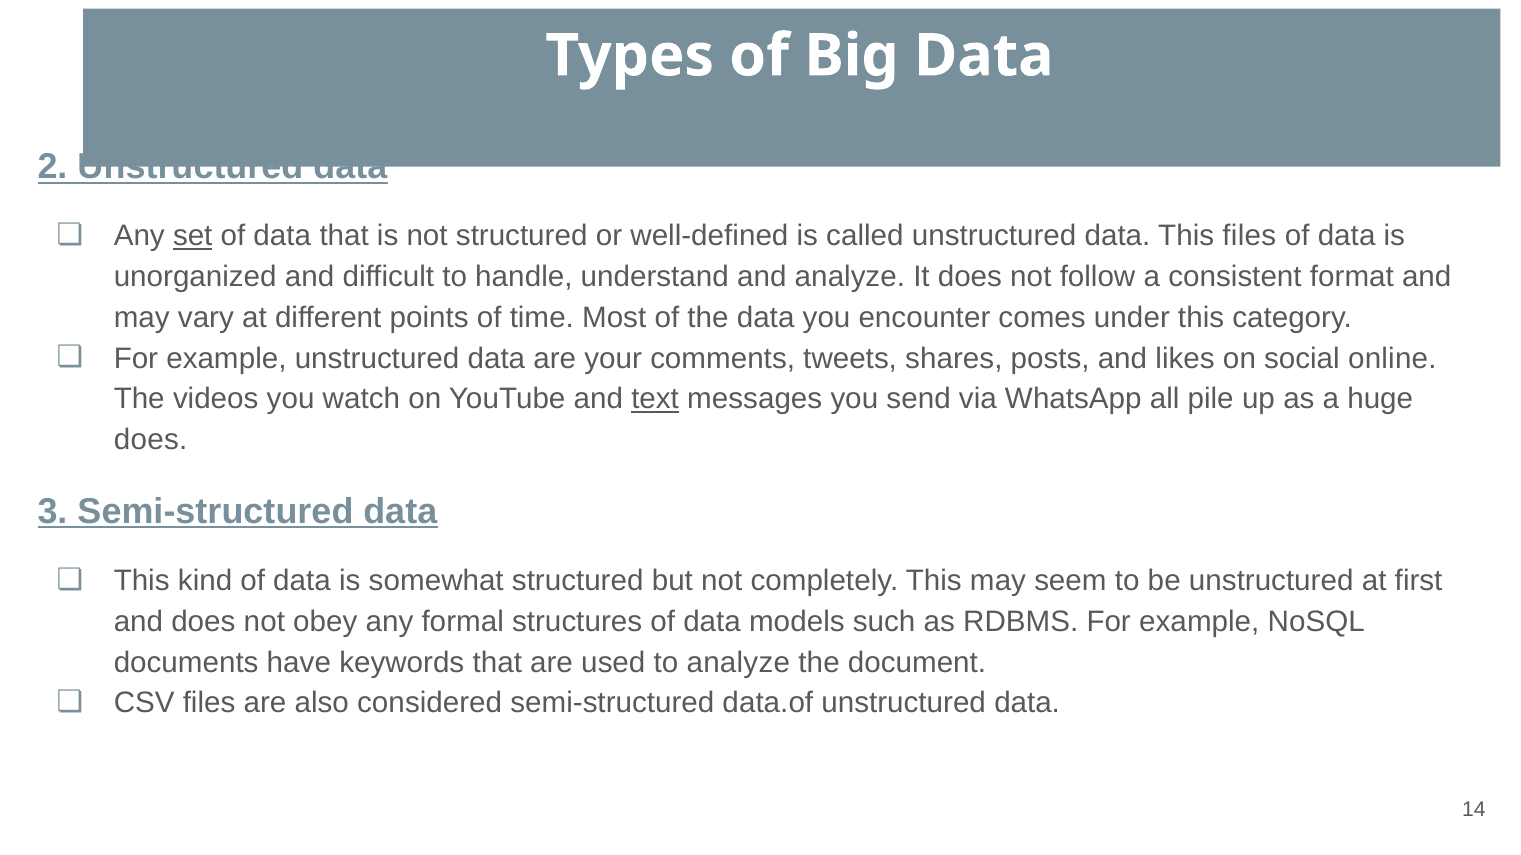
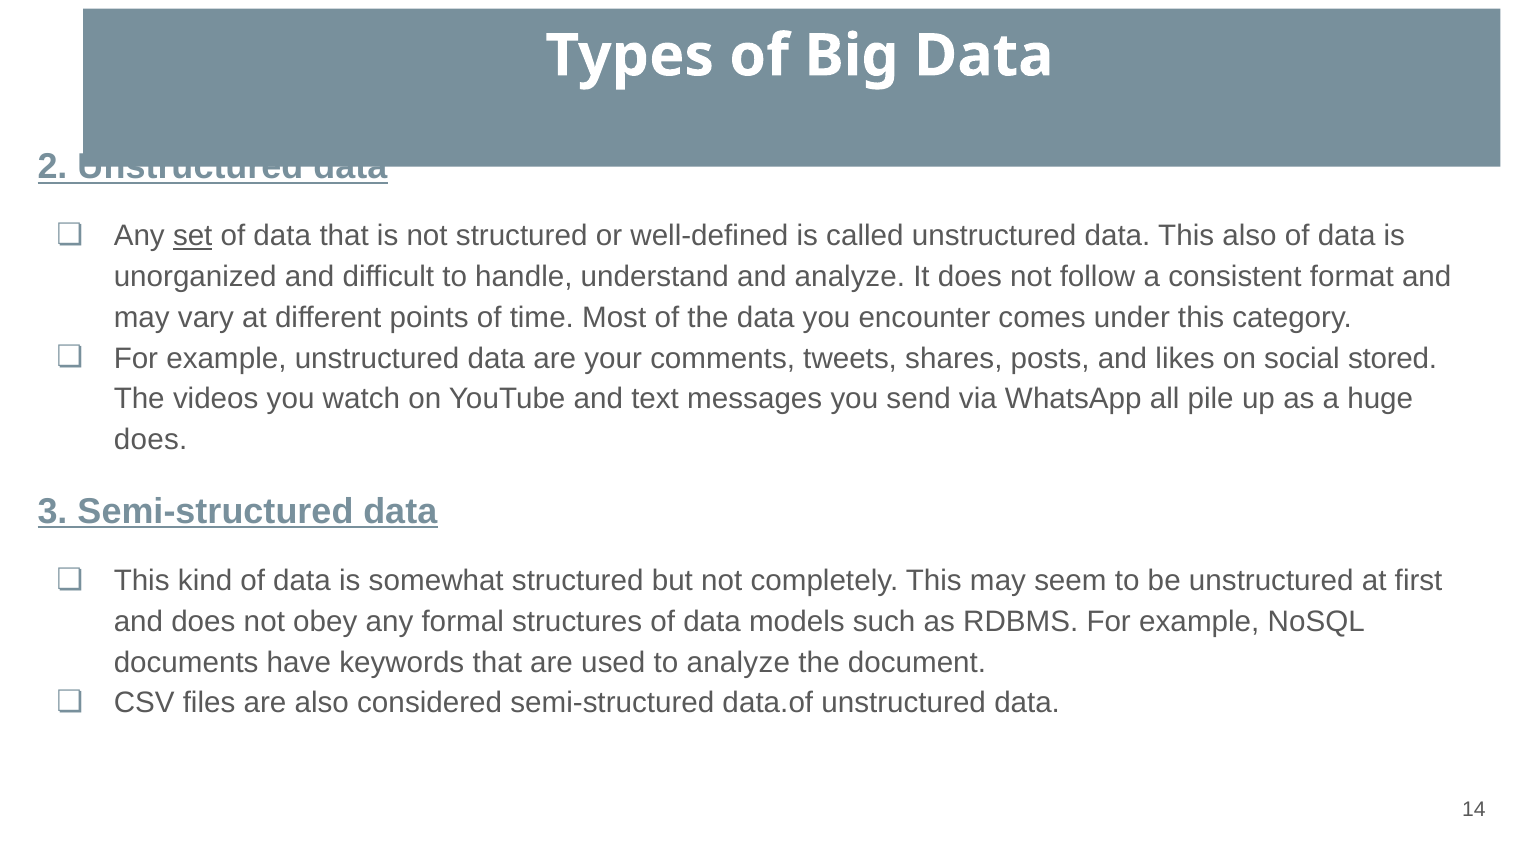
This files: files -> also (1249, 236)
online: online -> stored (1393, 359)
text underline: present -> none (655, 399)
